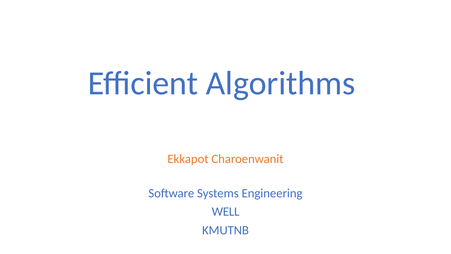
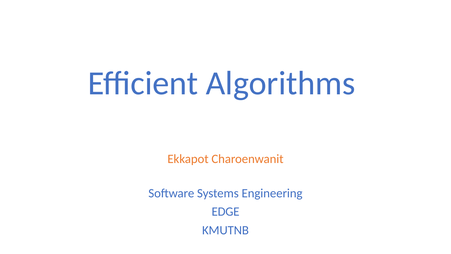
WELL: WELL -> EDGE (226, 212)
